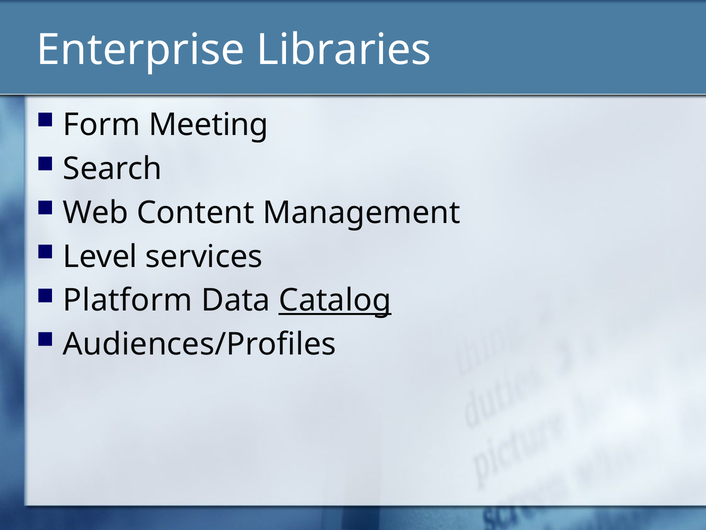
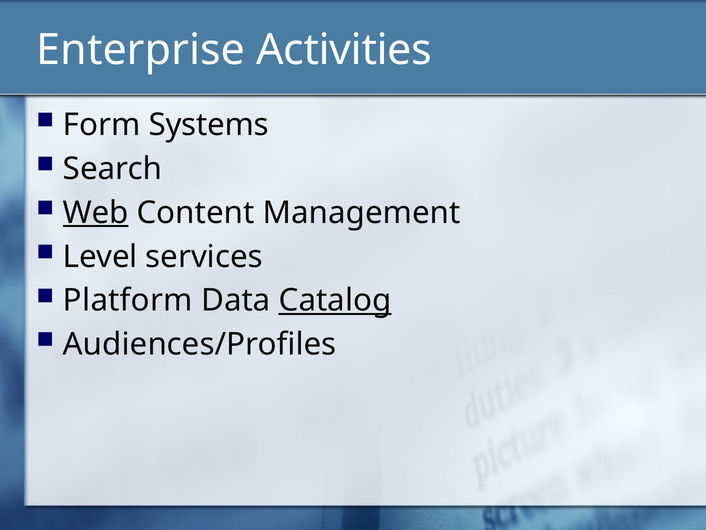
Libraries: Libraries -> Activities (344, 50)
Meeting: Meeting -> Systems (209, 125)
Web underline: none -> present (96, 212)
